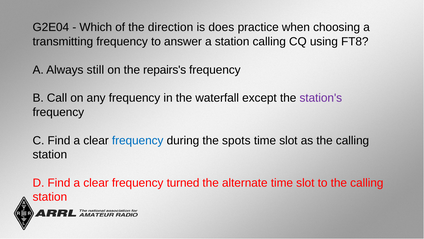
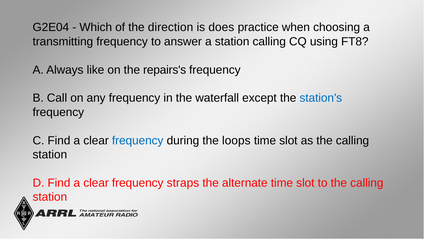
still: still -> like (95, 70)
station's colour: purple -> blue (321, 98)
spots: spots -> loops (236, 140)
turned: turned -> straps (183, 182)
